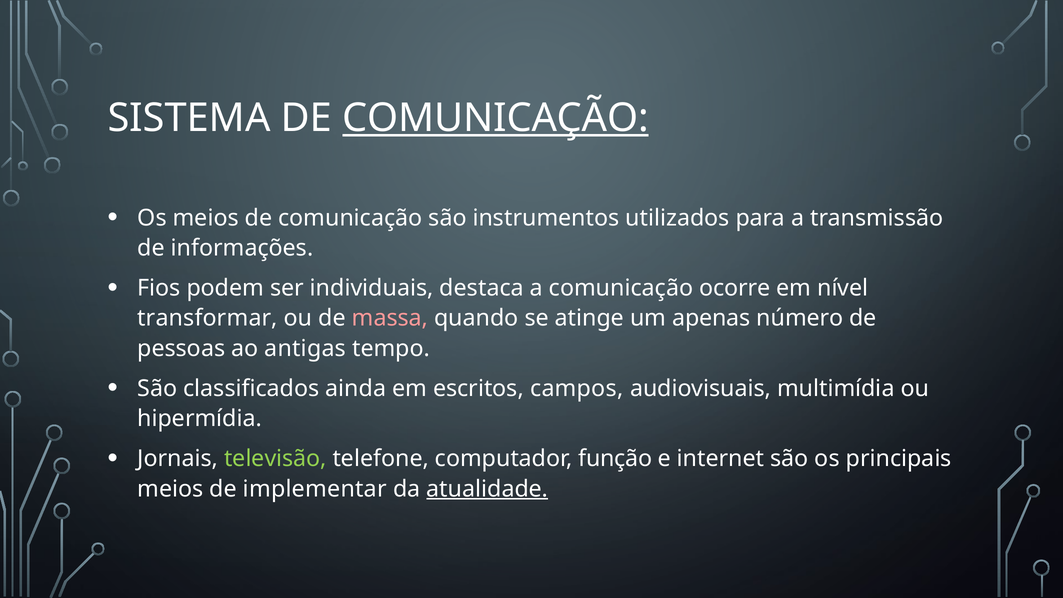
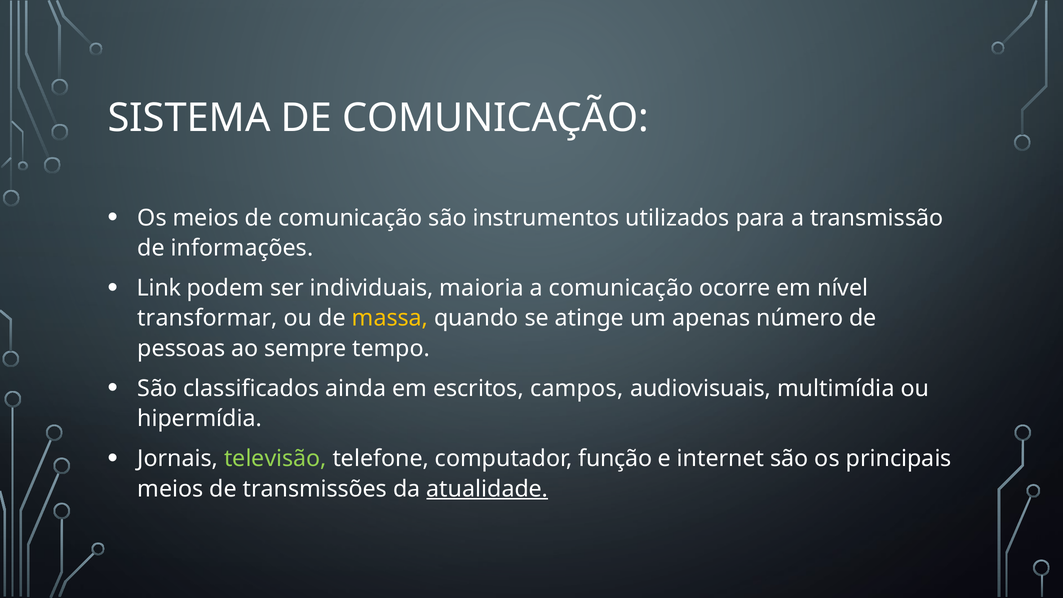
COMUNICAÇÃO underline: present -> none (496, 118)
Fios: Fios -> Link (159, 288)
destaca: destaca -> maioria (482, 288)
massa colour: pink -> yellow (390, 318)
antigas: antigas -> sempre (305, 348)
implementar: implementar -> transmissões (315, 489)
